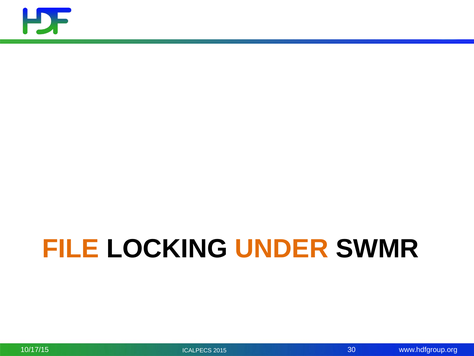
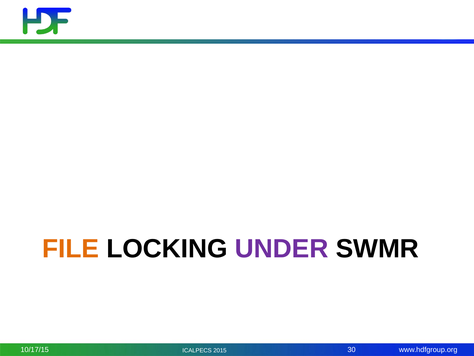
UNDER colour: orange -> purple (282, 248)
